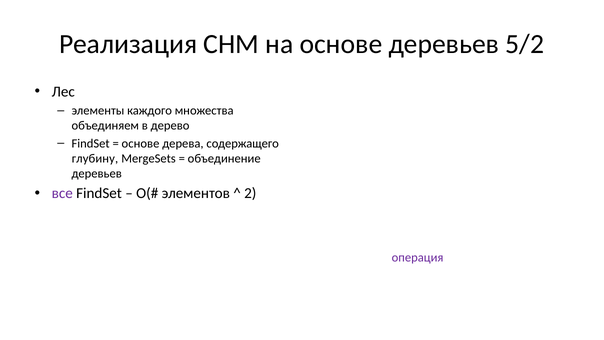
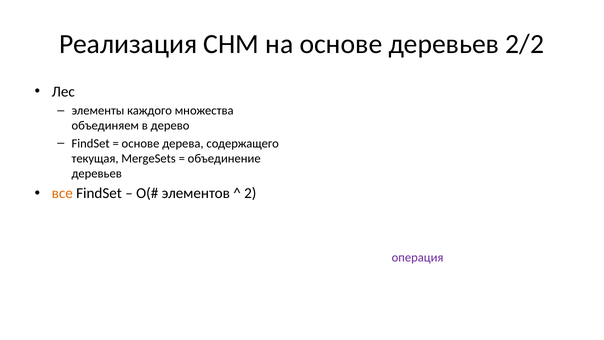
5/2: 5/2 -> 2/2 (525, 44)
глубину: глубину -> текущая (95, 158)
все colour: purple -> orange (62, 193)
